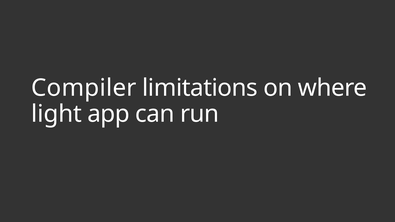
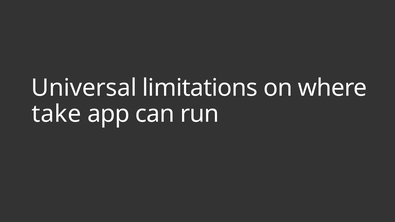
Compiler: Compiler -> Universal (84, 88)
light: light -> take (56, 114)
